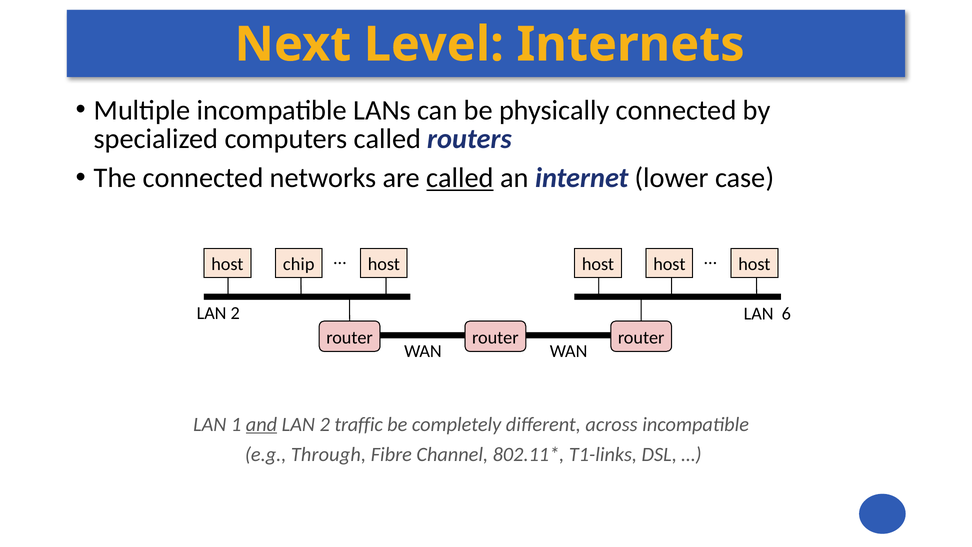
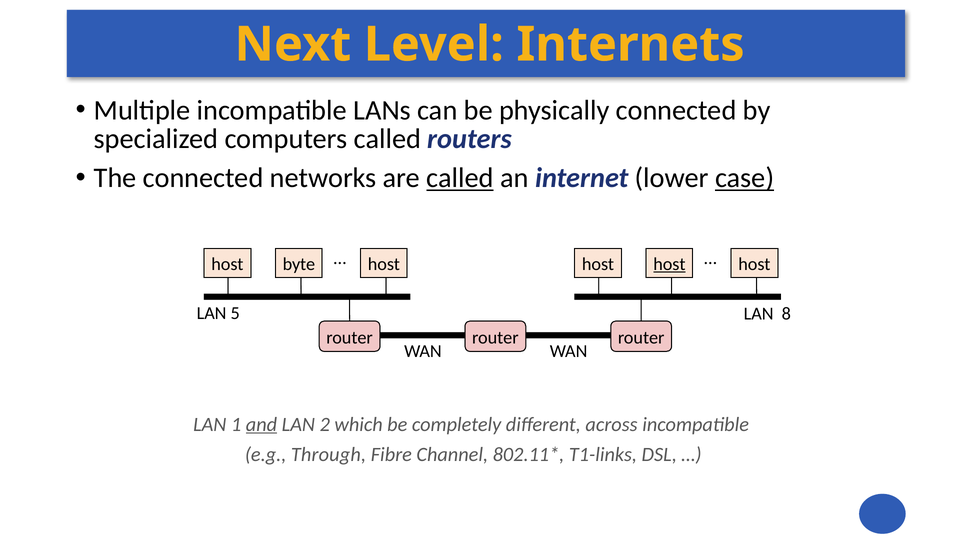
case underline: none -> present (745, 178)
host underline: none -> present (669, 264)
chip: chip -> byte (299, 264)
2: 2 -> 5 (235, 313)
6: 6 -> 8 (786, 314)
traffic: traffic -> which (359, 424)
